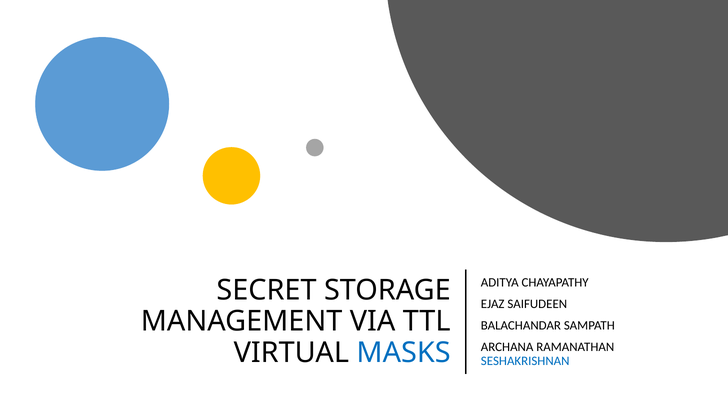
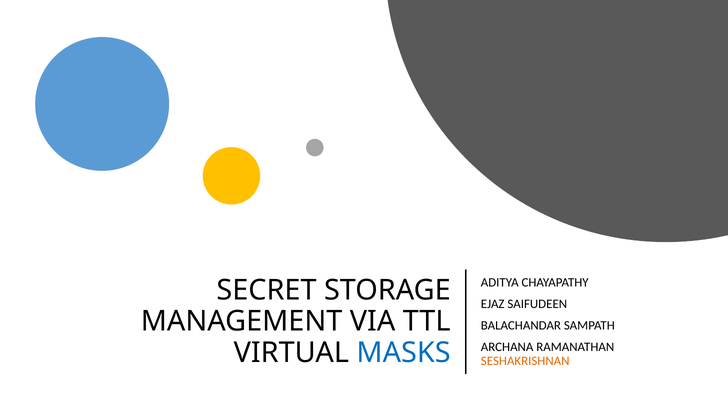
SESHAKRISHNAN colour: blue -> orange (525, 361)
